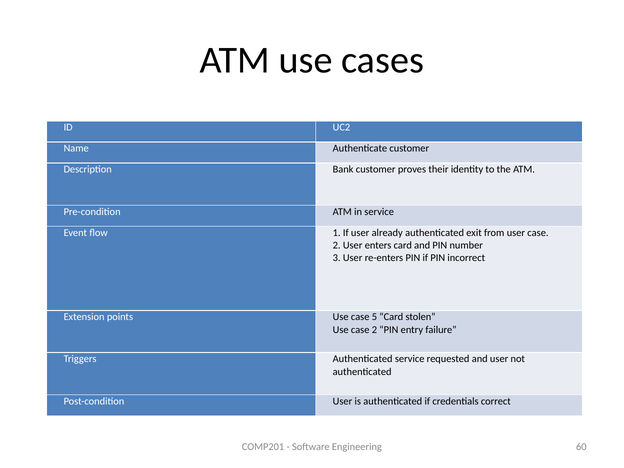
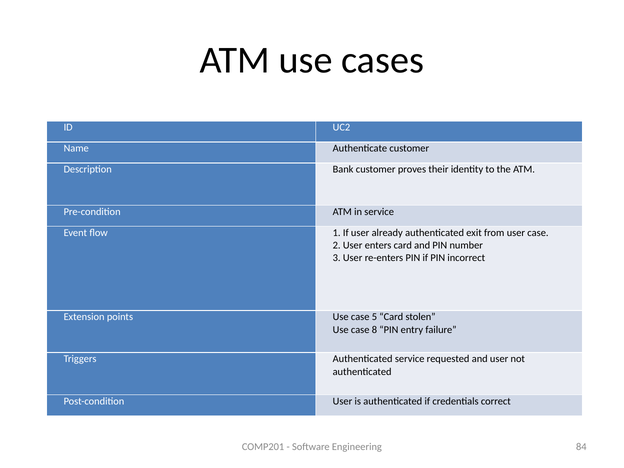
Use case 2: 2 -> 8 (374, 330)
60: 60 -> 84 (581, 447)
